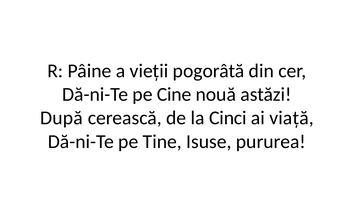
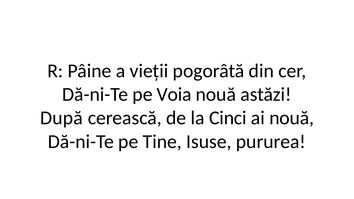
Cine: Cine -> Voia (174, 94)
ai viață: viață -> nouă (292, 118)
